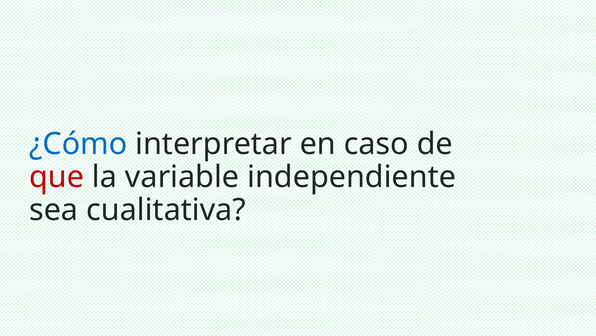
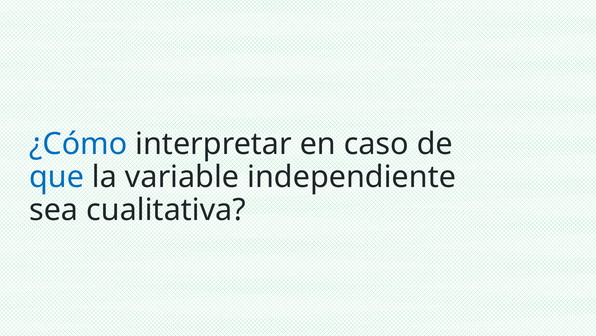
que colour: red -> blue (57, 177)
